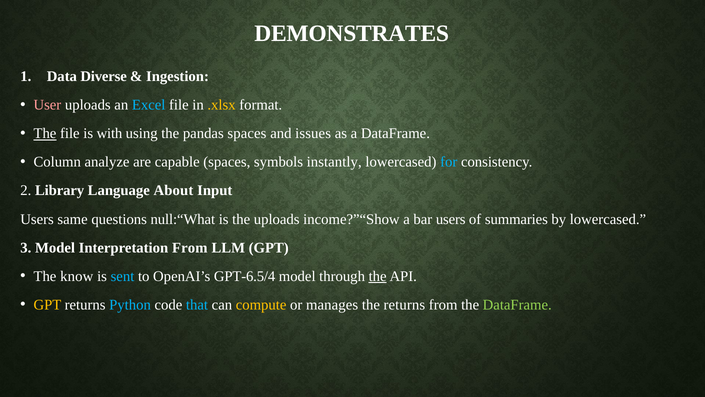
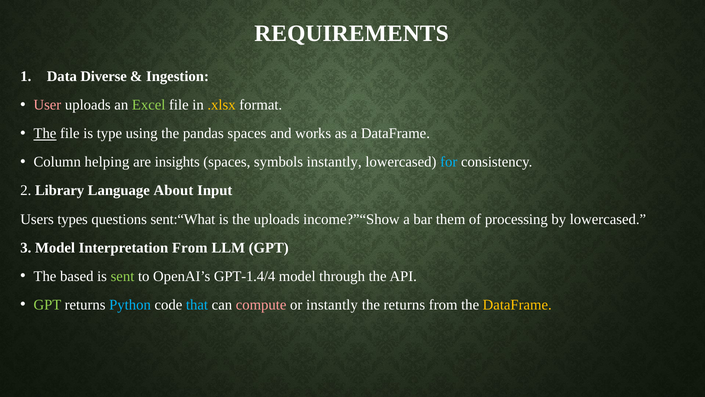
DEMONSTRATES: DEMONSTRATES -> REQUIREMENTS (351, 33)
Excel colour: light blue -> light green (149, 105)
with: with -> type (109, 133)
issues: issues -> works (313, 133)
analyze: analyze -> helping (107, 162)
capable: capable -> insights (177, 162)
same: same -> types (73, 219)
null:“What: null:“What -> sent:“What (183, 219)
bar users: users -> them (451, 219)
summaries: summaries -> processing (516, 219)
know: know -> based (77, 276)
sent colour: light blue -> light green (122, 276)
GPT-6.5/4: GPT-6.5/4 -> GPT-1.4/4 (245, 276)
the underline: present -> none (378, 276)
GPT colour: yellow -> light green (47, 305)
compute colour: yellow -> pink (261, 305)
or manages: manages -> instantly (332, 305)
DataFrame colour: light green -> yellow (517, 305)
